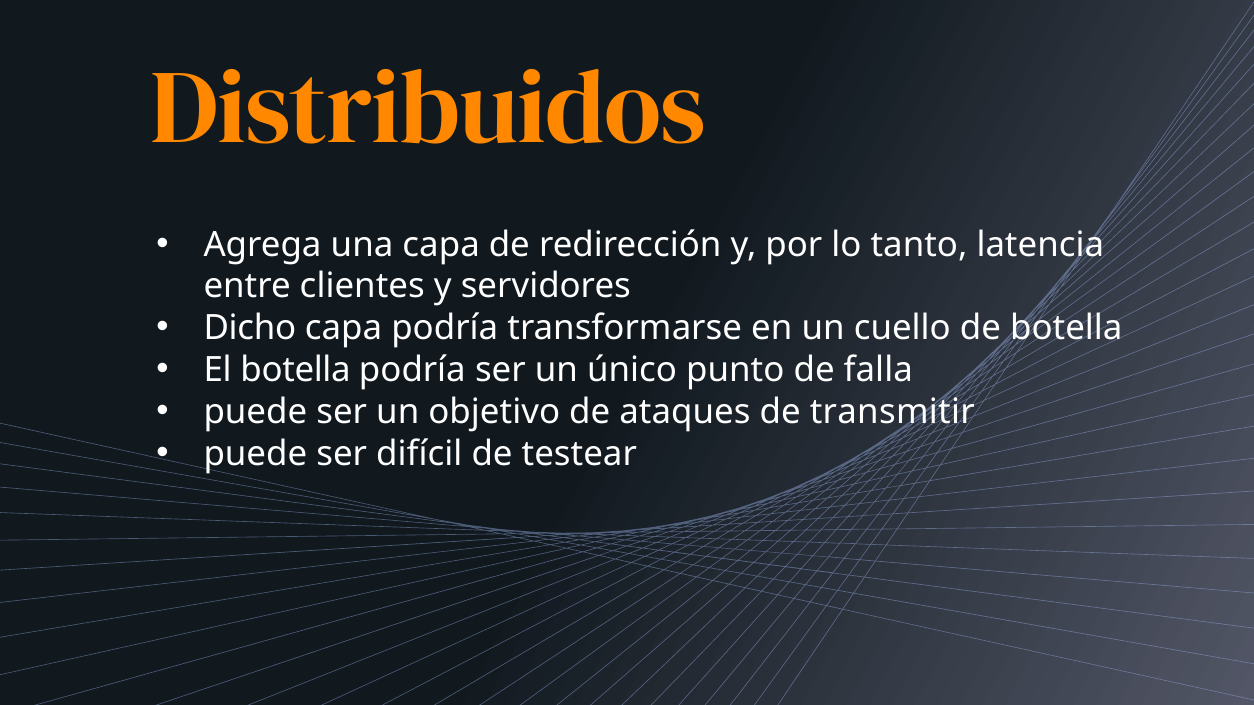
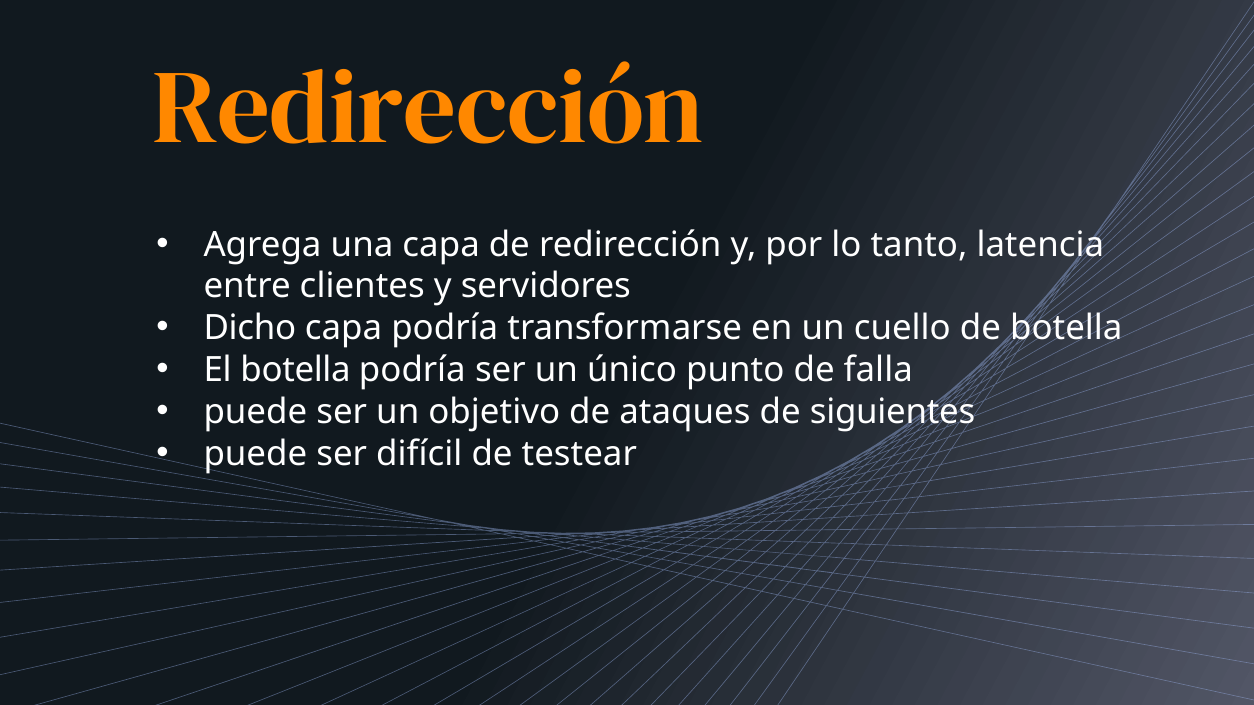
Distribuidos: Distribuidos -> Redirección (428, 108)
transmitir: transmitir -> siguientes (893, 412)
